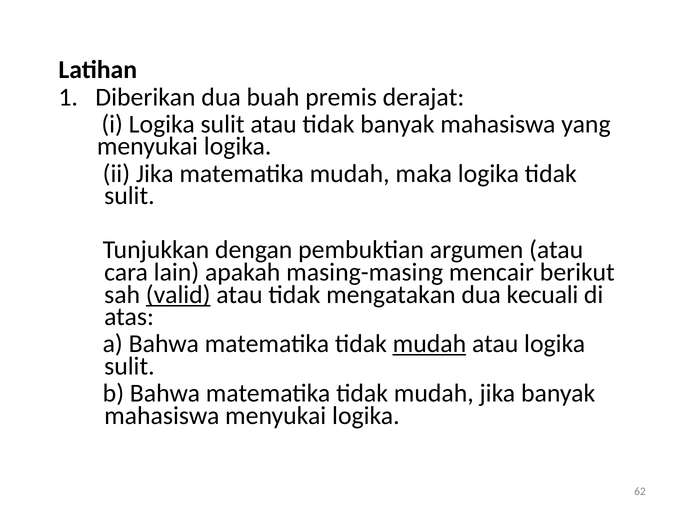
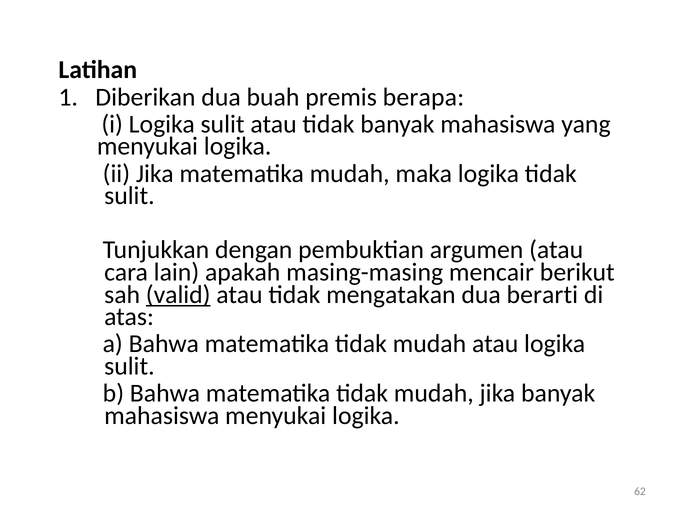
derajat: derajat -> berapa (423, 97)
kecuali: kecuali -> berarti (542, 295)
mudah underline: present -> none (429, 344)
